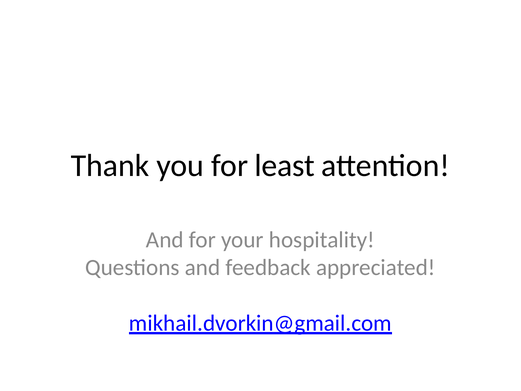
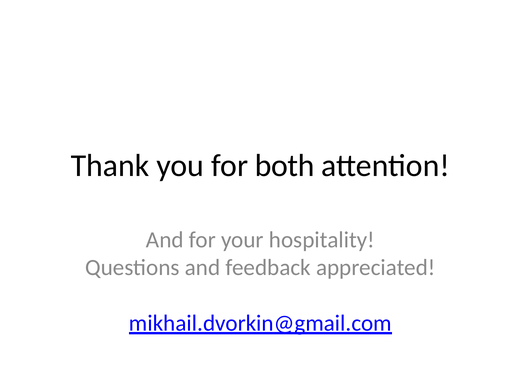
least: least -> both (285, 165)
